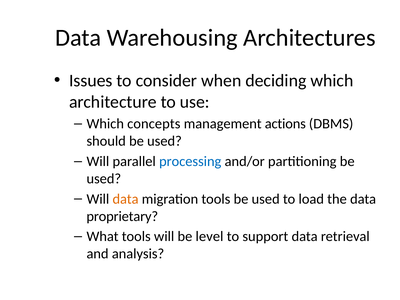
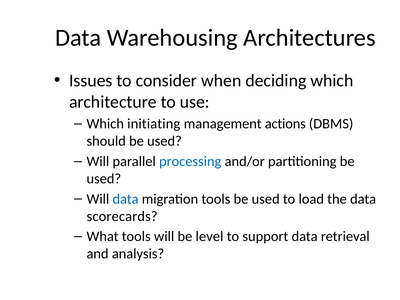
concepts: concepts -> initiating (154, 124)
data colour: orange -> blue (126, 199)
proprietary: proprietary -> scorecards (122, 216)
